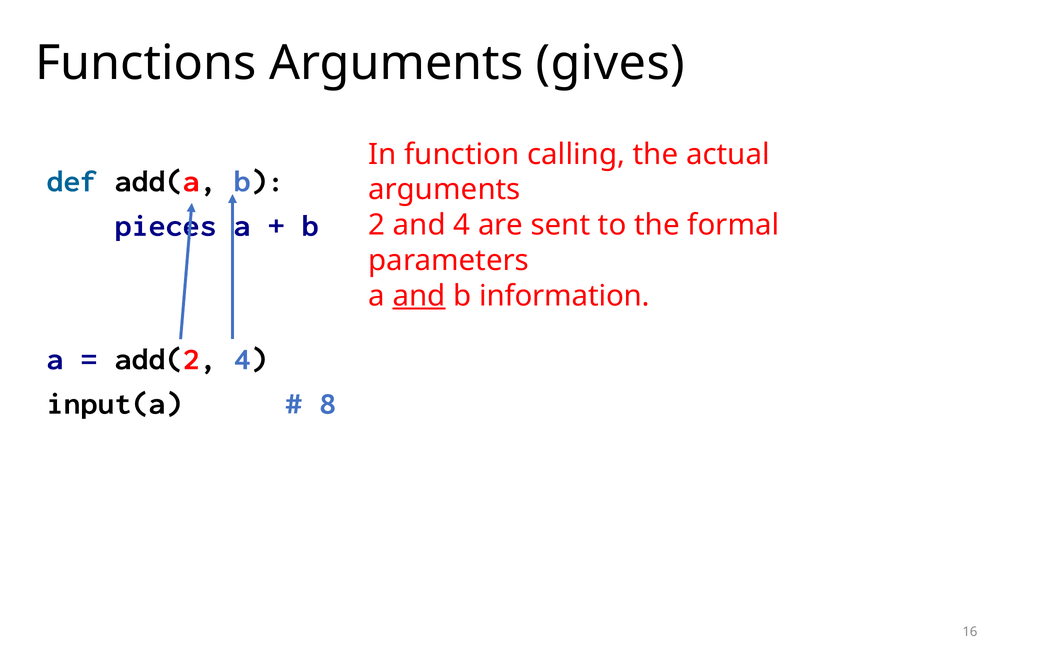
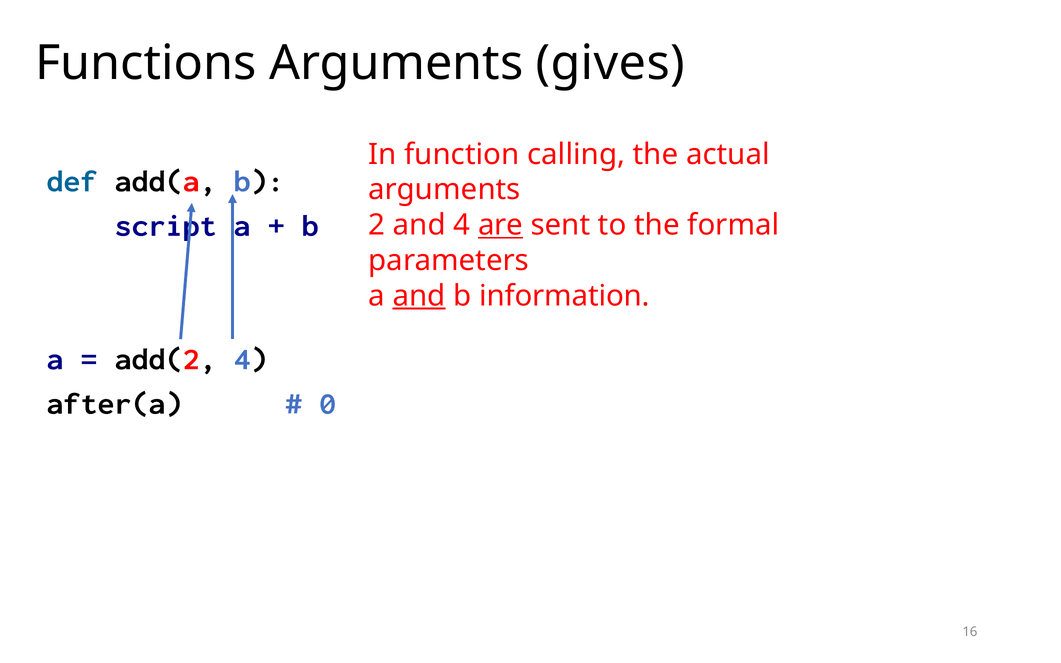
are underline: none -> present (501, 225)
pieces: pieces -> script (166, 226)
input(a: input(a -> after(a (114, 404)
8: 8 -> 0 (328, 404)
